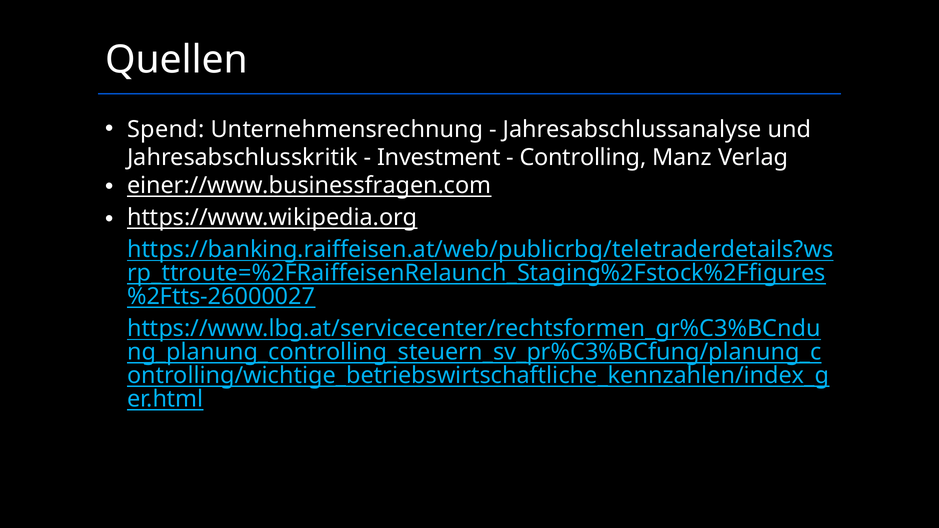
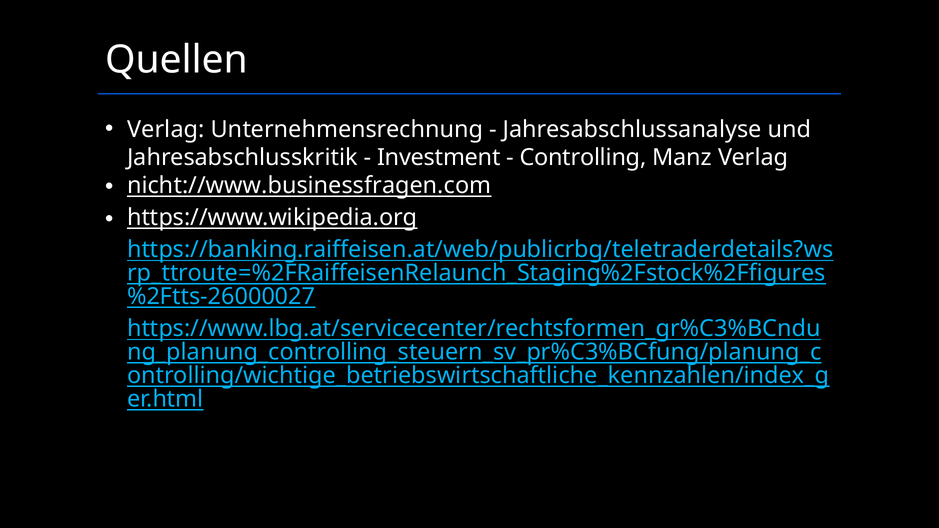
Spend: Spend -> Verlag (166, 129)
einer://www.businessfragen.com: einer://www.businessfragen.com -> nicht://www.businessfragen.com (309, 186)
